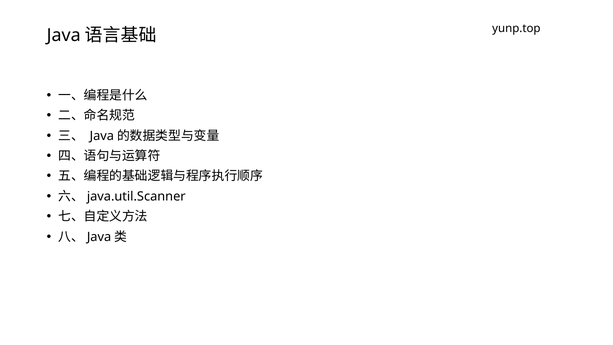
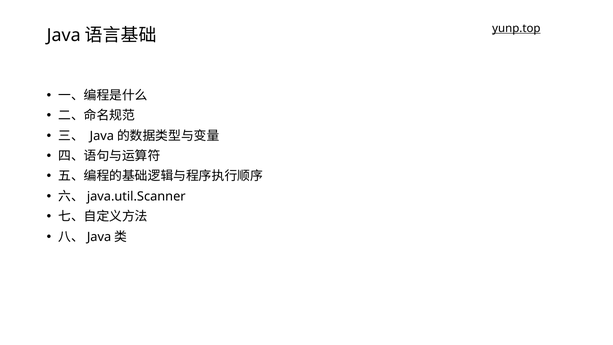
yunp.top underline: none -> present (516, 28)
